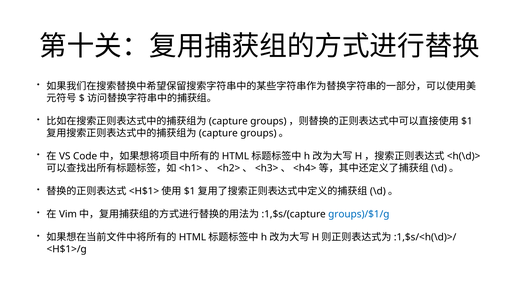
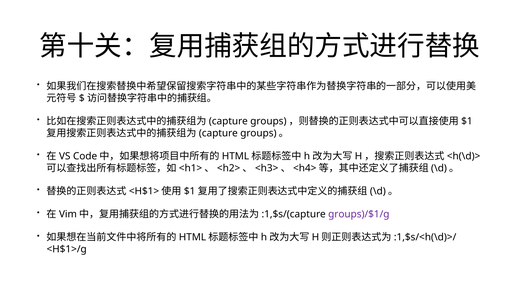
groups)/$1/g colour: blue -> purple (359, 214)
